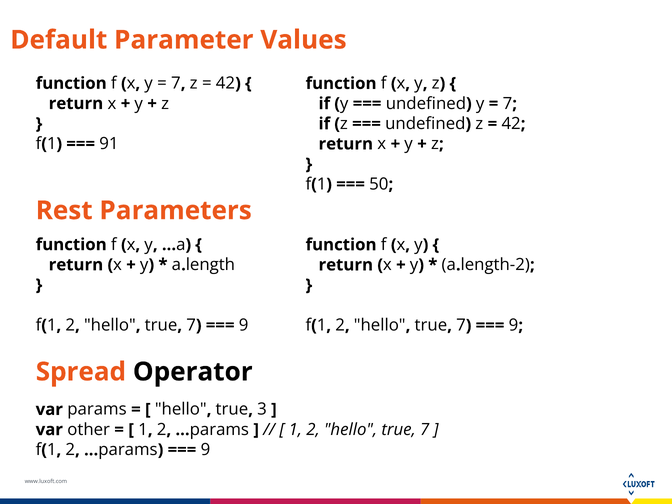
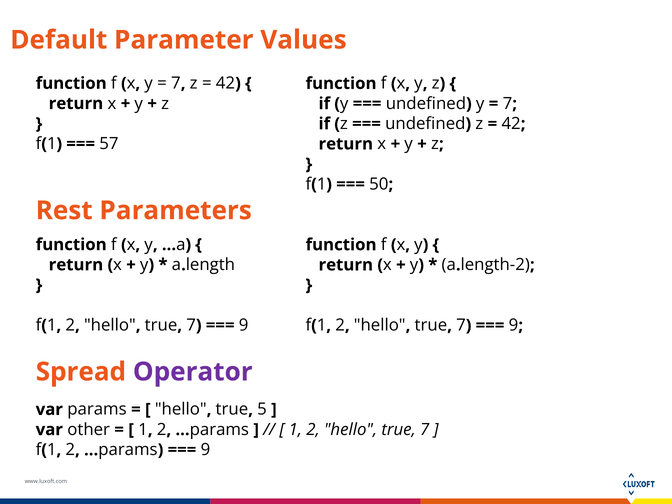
91: 91 -> 57 (109, 144)
Operator colour: black -> purple (193, 372)
3: 3 -> 5 (262, 409)
